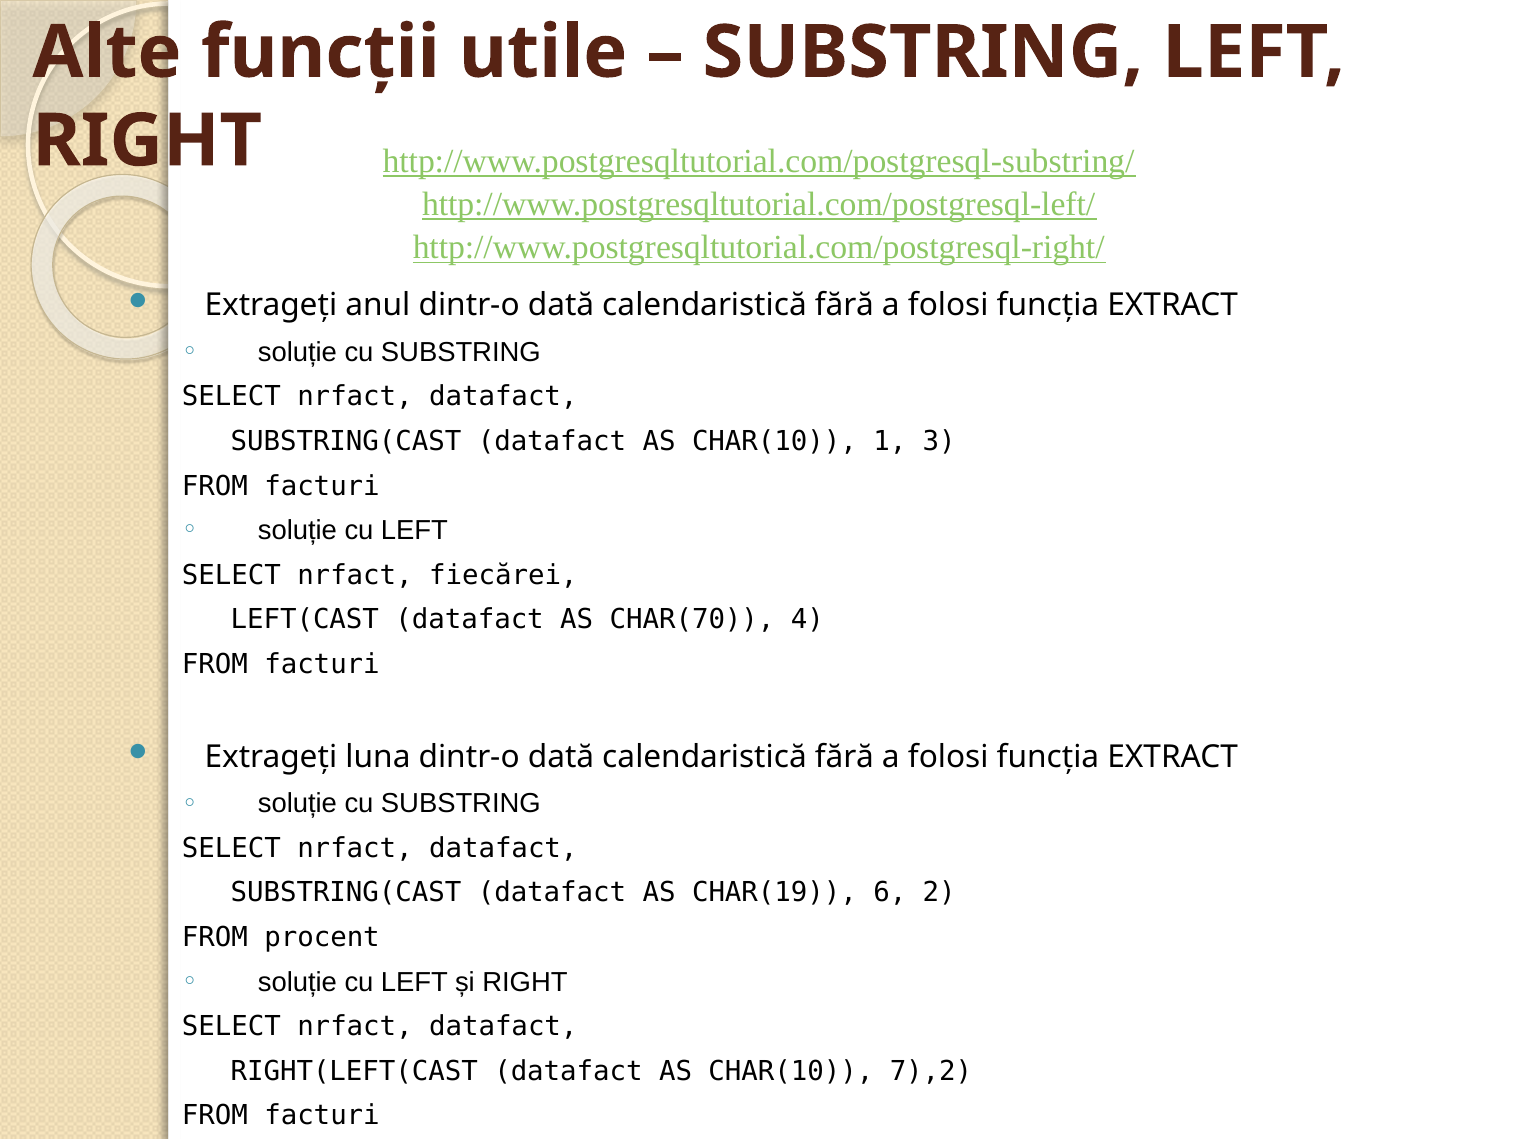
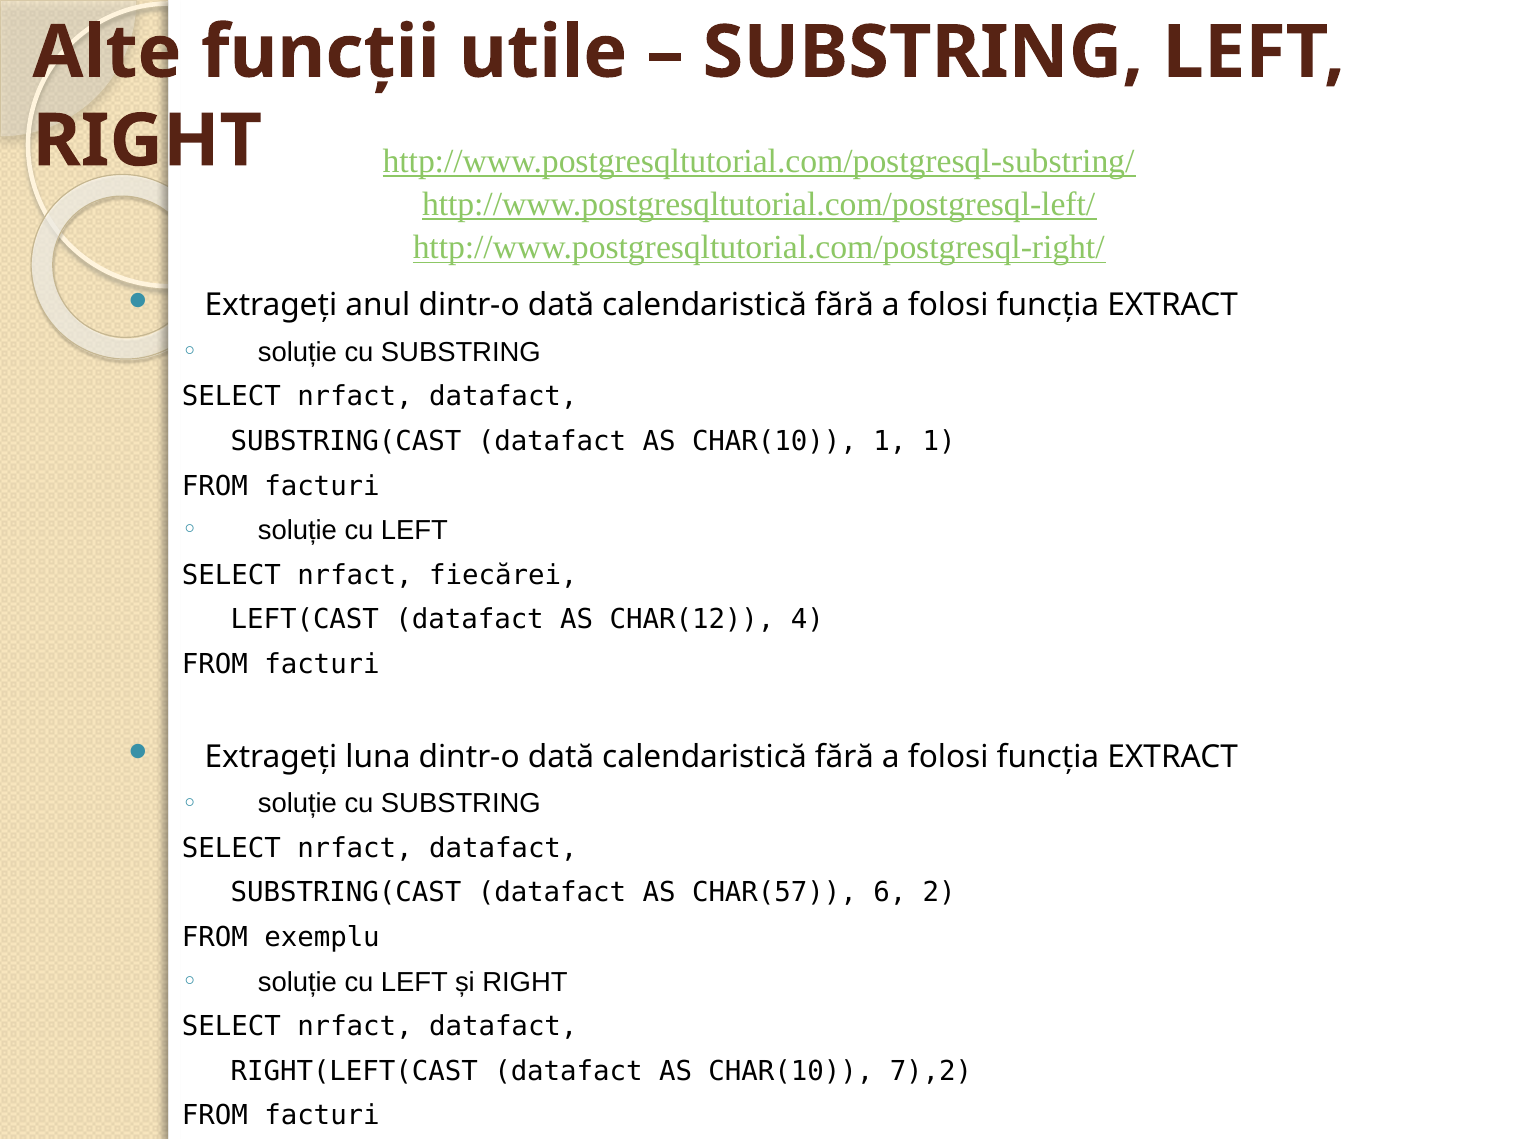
1 3: 3 -> 1 (939, 441)
CHAR(70: CHAR(70 -> CHAR(12 (692, 620)
CHAR(19: CHAR(19 -> CHAR(57 (774, 893)
procent: procent -> exemplu (322, 938)
